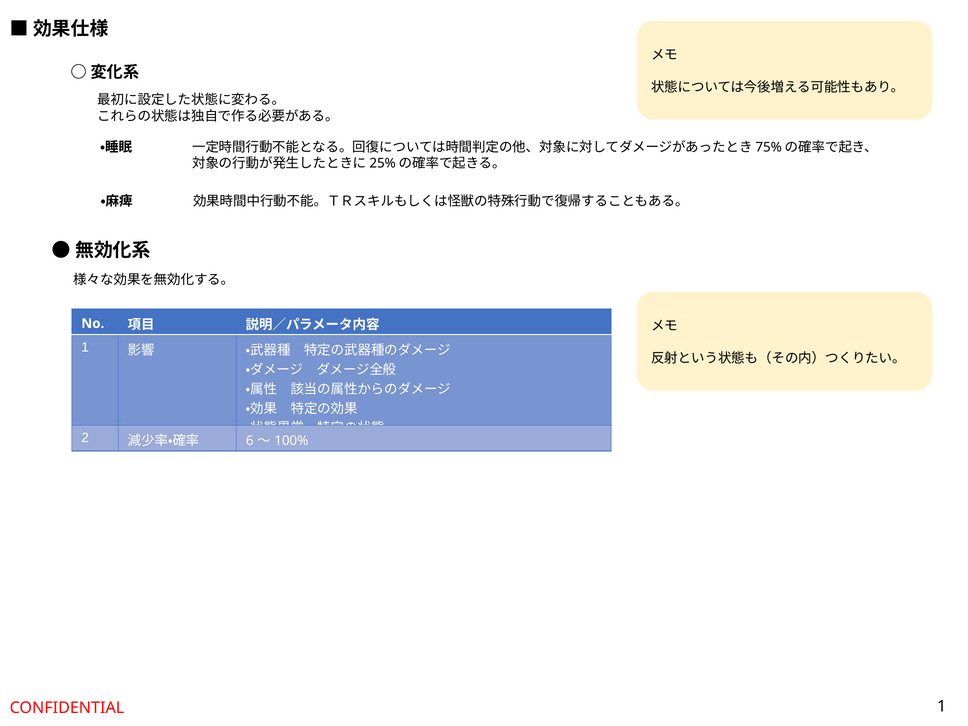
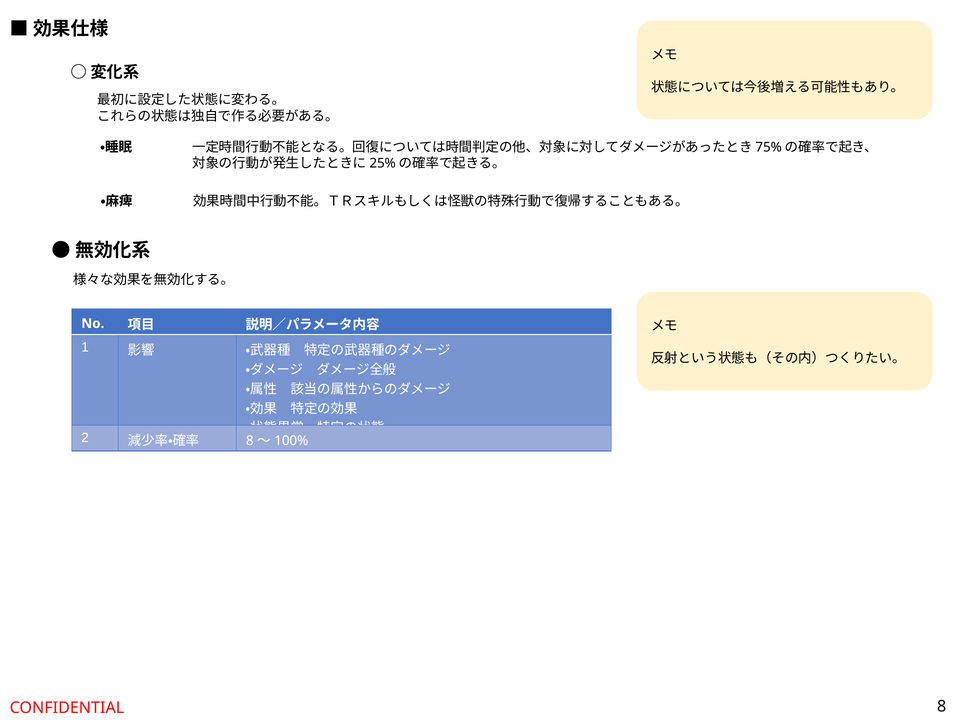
6: 6 -> 8 (250, 441)
CONFIDENTIAL 1: 1 -> 8 (942, 706)
